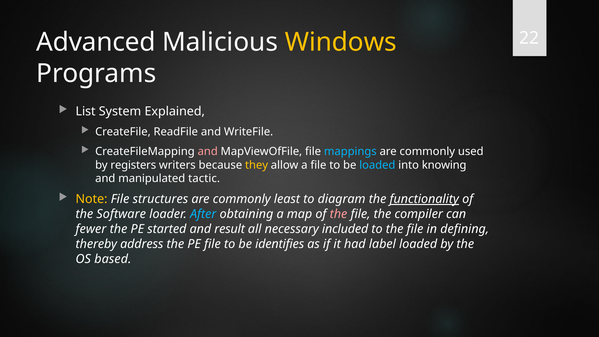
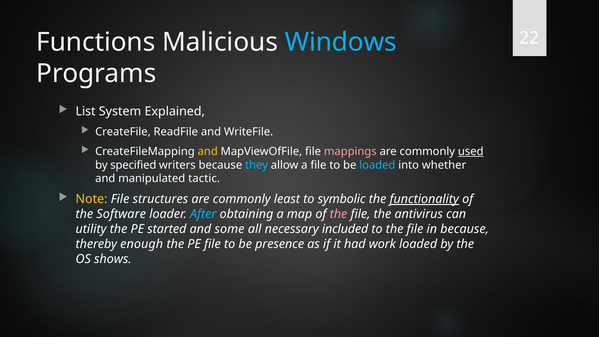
Advanced: Advanced -> Functions (96, 42)
Windows colour: yellow -> light blue (341, 42)
and colour: pink -> yellow (208, 152)
mappings colour: light blue -> pink (350, 152)
used underline: none -> present (471, 152)
registers: registers -> specified (133, 165)
they colour: yellow -> light blue (257, 165)
knowing: knowing -> whether (444, 165)
diagram: diagram -> symbolic (342, 199)
compiler: compiler -> antivirus (419, 214)
fewer: fewer -> utility (91, 229)
result: result -> some (229, 229)
in defining: defining -> because (465, 229)
address: address -> enough (142, 244)
identifies: identifies -> presence (280, 244)
label: label -> work (382, 244)
based: based -> shows (113, 259)
